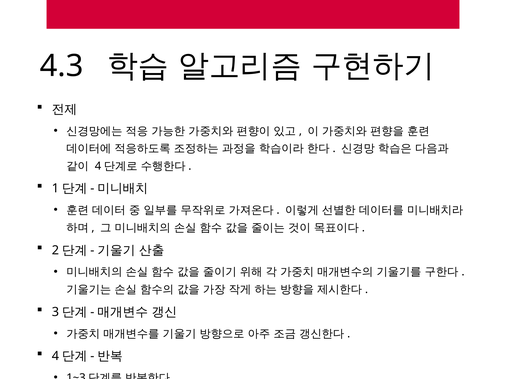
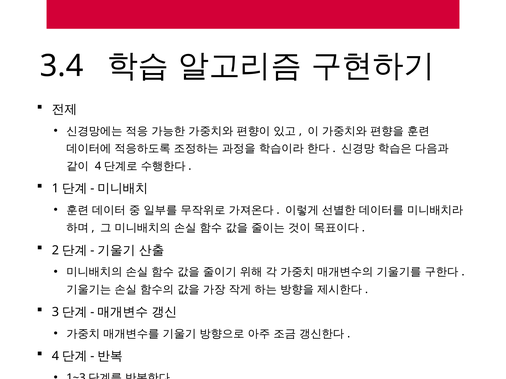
4.3: 4.3 -> 3.4 (62, 66)
